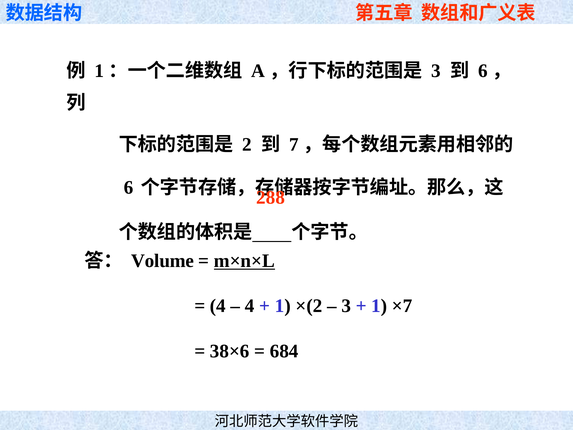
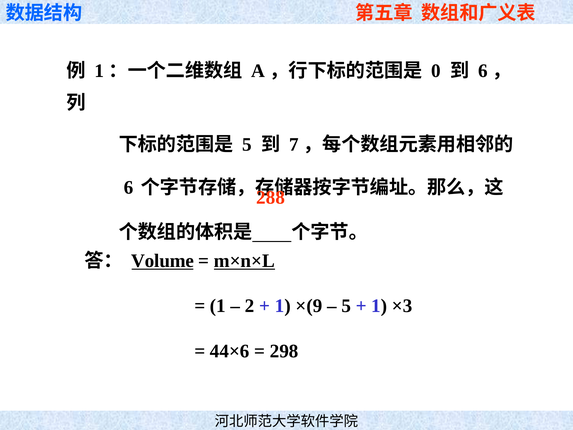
3: 3 -> 0 (436, 71)
2: 2 -> 5 (247, 145)
Volume underline: none -> present (163, 261)
4: 4 -> 1 (218, 306)
4: 4 -> 2 (250, 306)
×(2: ×(2 -> ×(9 (309, 306)
3: 3 -> 5 (346, 306)
×7: ×7 -> ×3 (402, 306)
38×6: 38×6 -> 44×6 (230, 351)
684: 684 -> 298 (284, 351)
